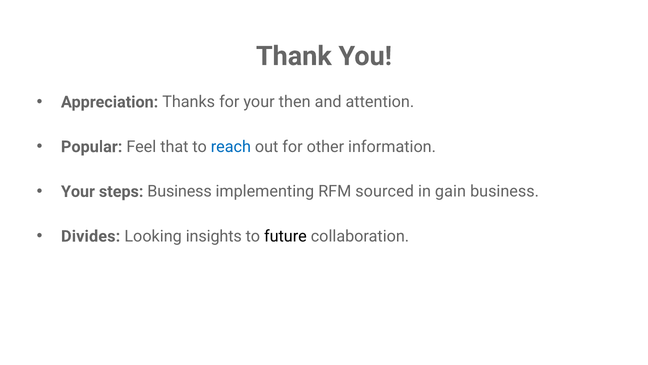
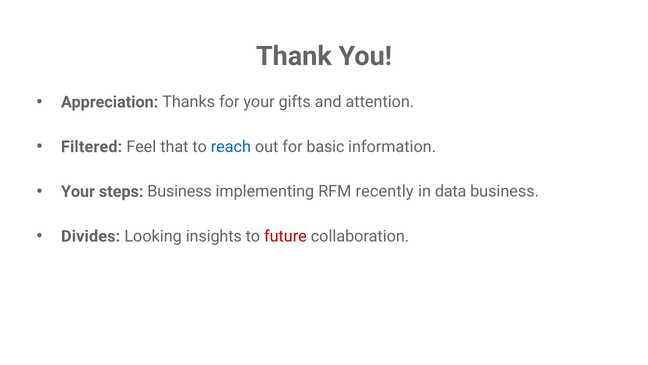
then: then -> gifts (295, 102)
Popular: Popular -> Filtered (92, 147)
other: other -> basic (325, 147)
sourced: sourced -> recently (385, 191)
gain: gain -> data (451, 191)
future colour: black -> red (285, 236)
